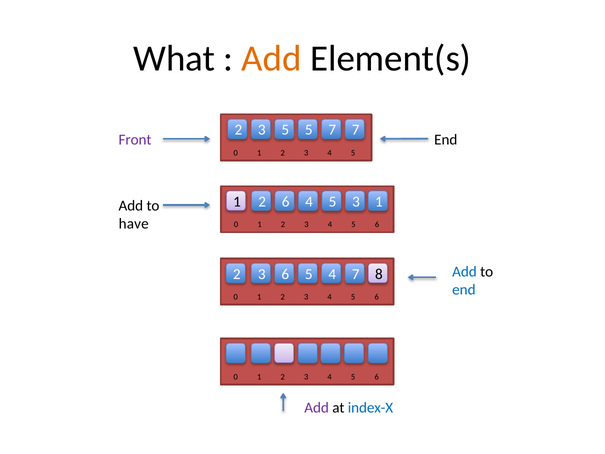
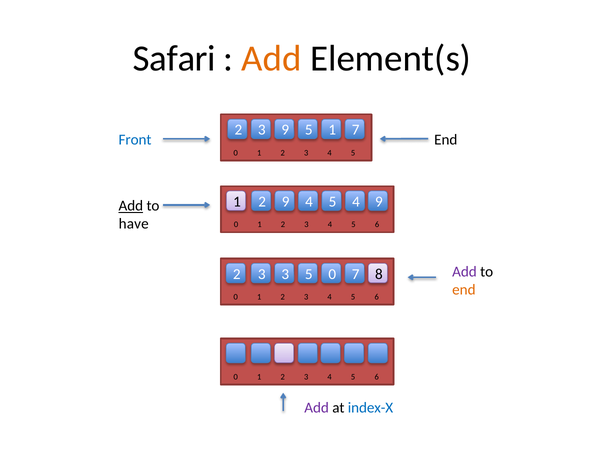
What: What -> Safari (174, 59)
3 5: 5 -> 9 (285, 130)
7: 7 -> 1 (332, 130)
Front colour: purple -> blue (135, 140)
6: 6 -> 9 (286, 202)
5 3: 3 -> 4 (356, 202)
1 1: 1 -> 9 (379, 202)
Add underline: none -> present (131, 206)
Add colour: blue -> purple (464, 271)
3 6: 6 -> 3 (285, 274)
5 4: 4 -> 0 (332, 274)
end colour: blue -> orange (464, 290)
